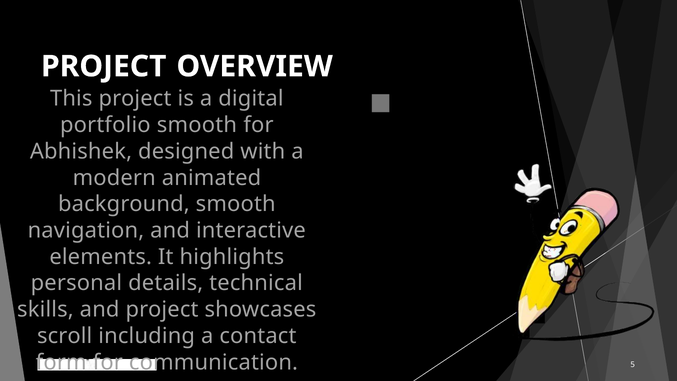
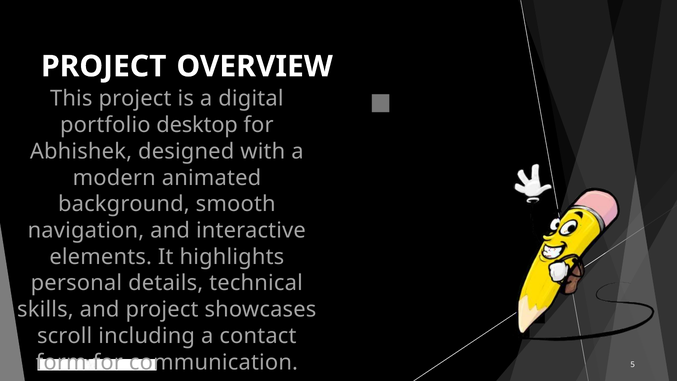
portfolio smooth: smooth -> desktop (197, 125)
